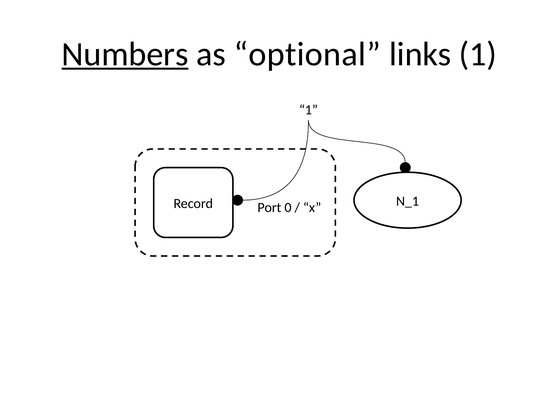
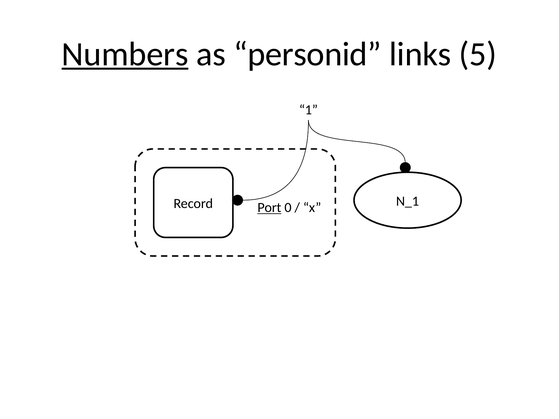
optional: optional -> personid (308, 54)
links 1: 1 -> 5 (478, 54)
Port underline: none -> present (269, 208)
